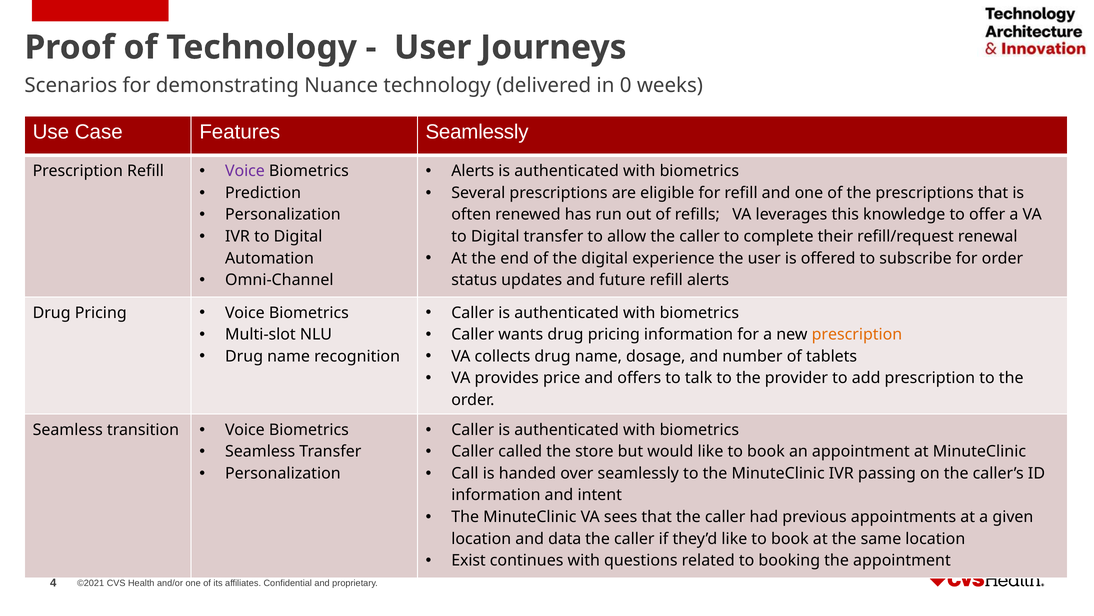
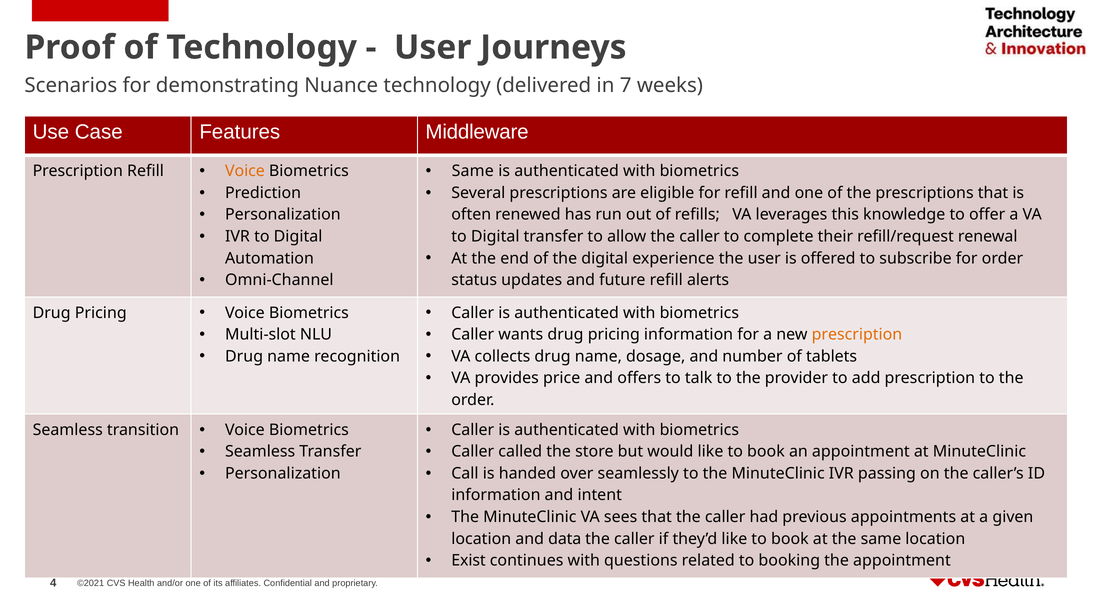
0: 0 -> 7 (626, 85)
Features Seamlessly: Seamlessly -> Middleware (477, 132)
Alerts: Alerts -> Same (473, 171)
Voice colour: purple -> orange (245, 171)
